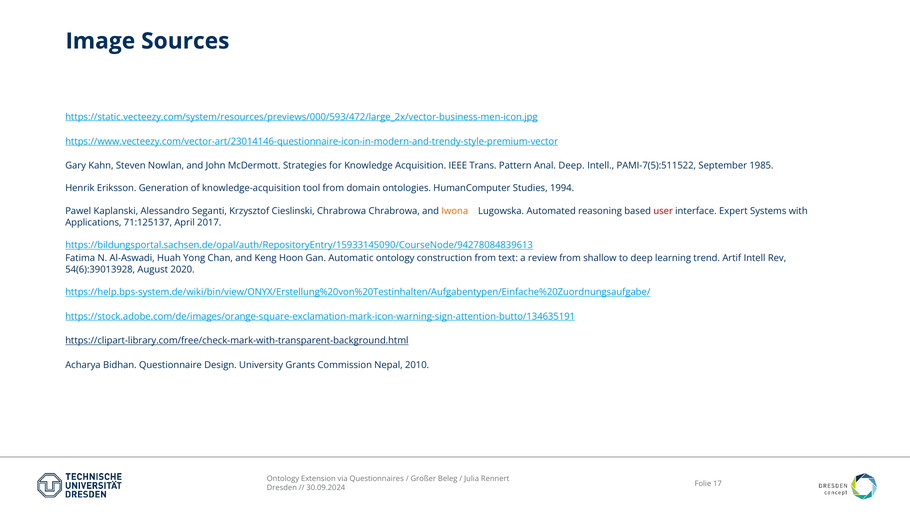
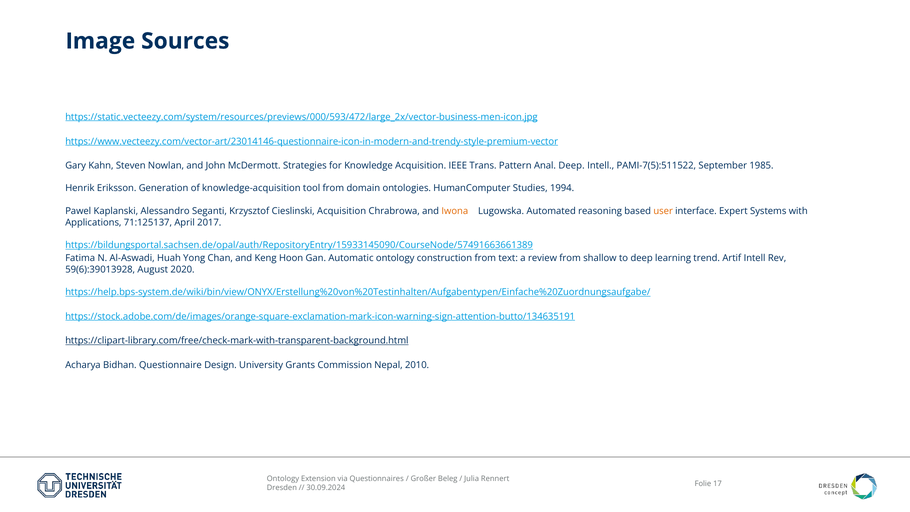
Cieslinski Chrabrowa: Chrabrowa -> Acquisition (342, 211)
user colour: red -> orange (663, 211)
https://bildungsportal.sachsen.de/opal/auth/RepositoryEntry/15933145090/CourseNode/94278084839613: https://bildungsportal.sachsen.de/opal/auth/RepositoryEntry/15933145090/CourseNode/94278084839613 -> https://bildungsportal.sachsen.de/opal/auth/RepositoryEntry/15933145090/CourseNode/57491663661389 (299, 245)
54(6):39013928: 54(6):39013928 -> 59(6):39013928 (100, 269)
